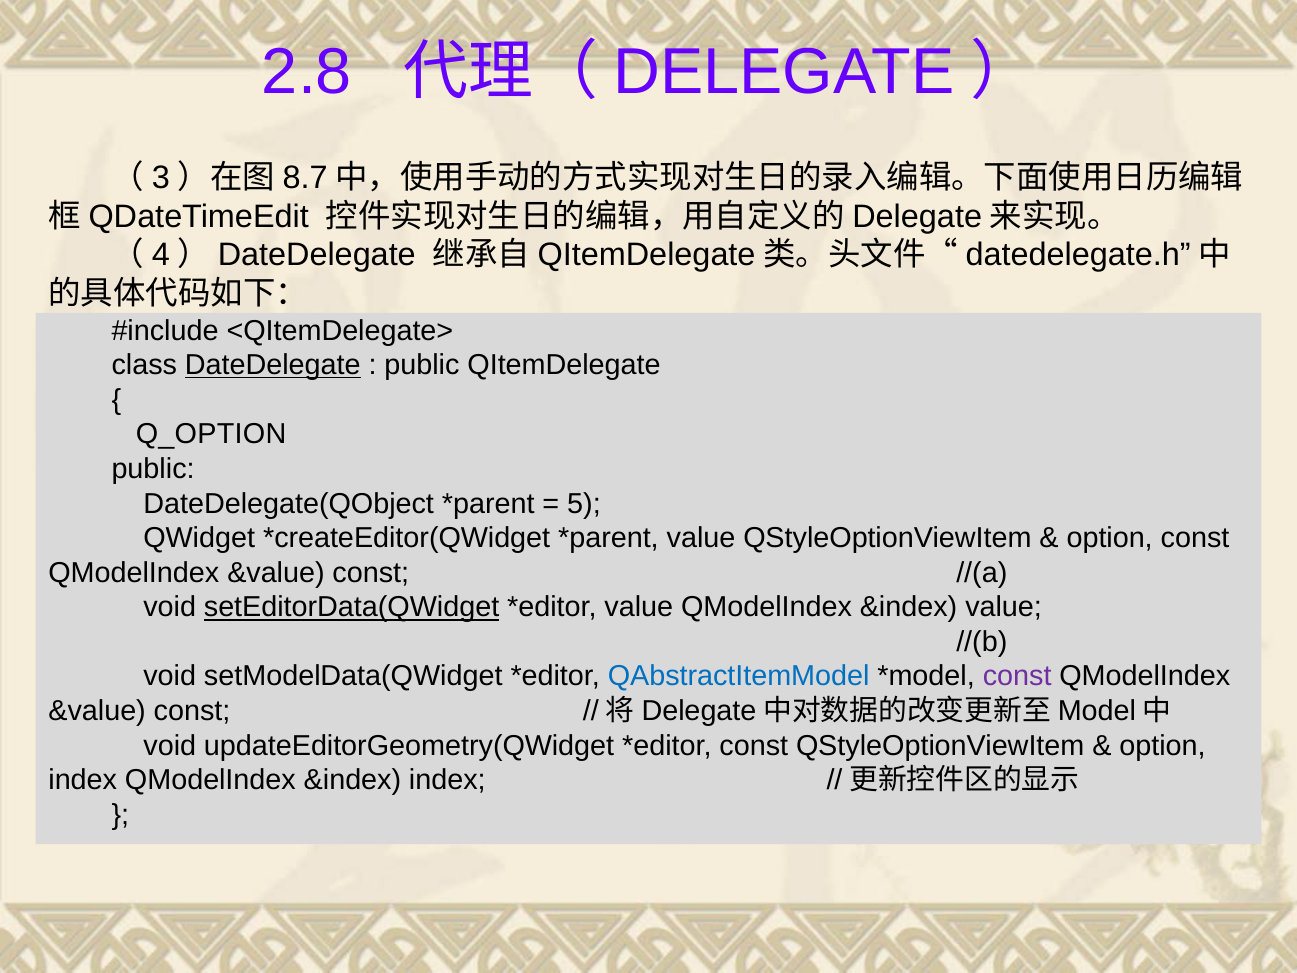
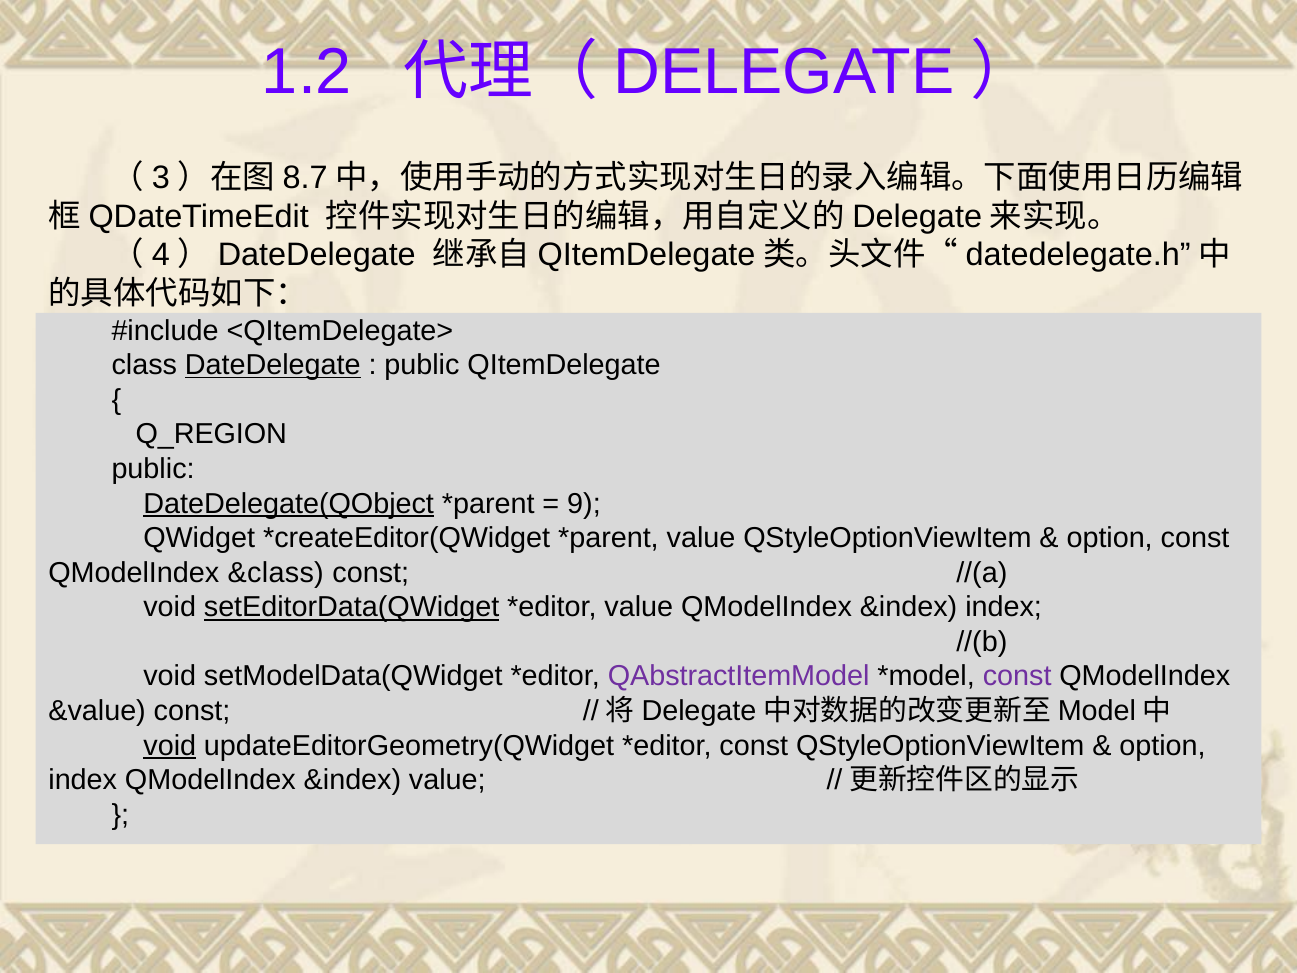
2.8: 2.8 -> 1.2 (307, 72)
Q_OPTION: Q_OPTION -> Q_REGION (211, 434)
DateDelegate(QObject underline: none -> present (289, 503)
5: 5 -> 9 (584, 503)
&value: &value -> &class (276, 573)
&index value: value -> index (1004, 607)
QAbstractItemModel colour: blue -> purple (739, 676)
void underline: none -> present (170, 745)
&index index: index -> value (447, 780)
